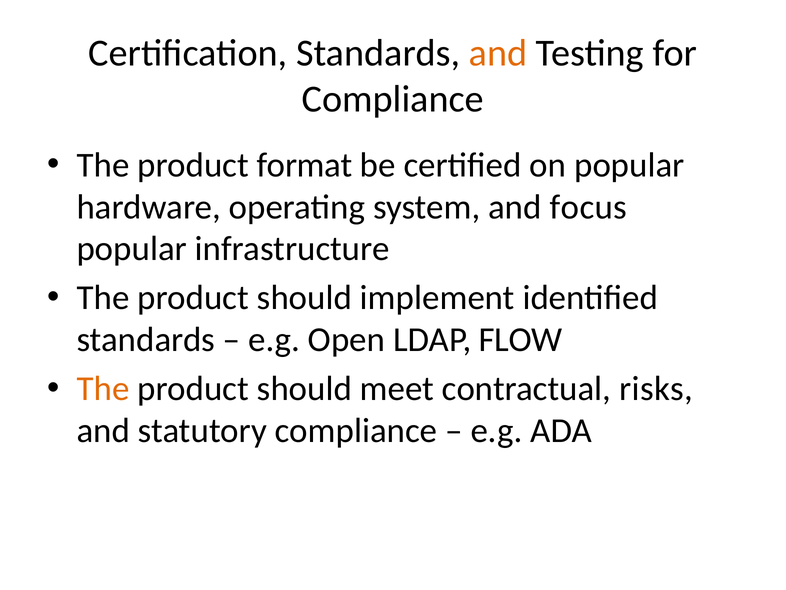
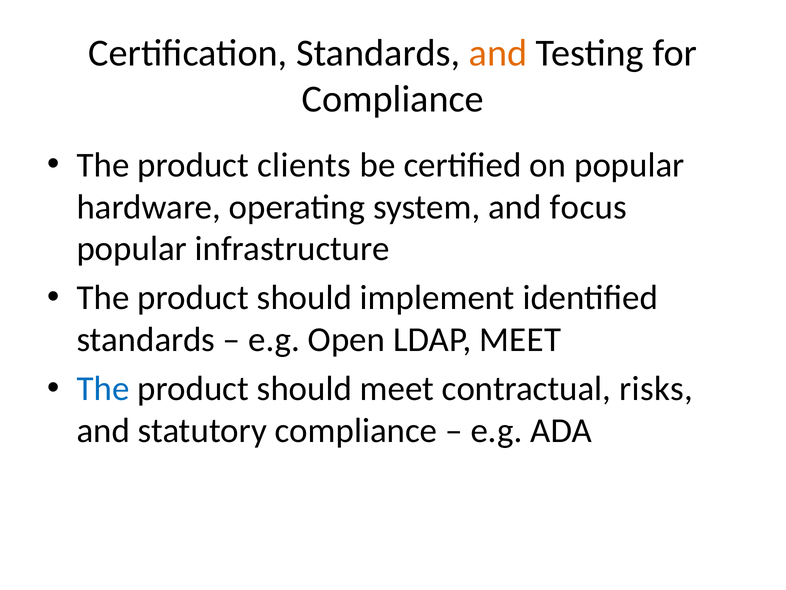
format: format -> clients (304, 165)
LDAP FLOW: FLOW -> MEET (520, 340)
The colour: orange -> blue (103, 389)
